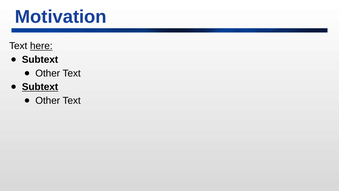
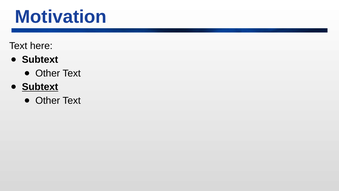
here underline: present -> none (41, 46)
